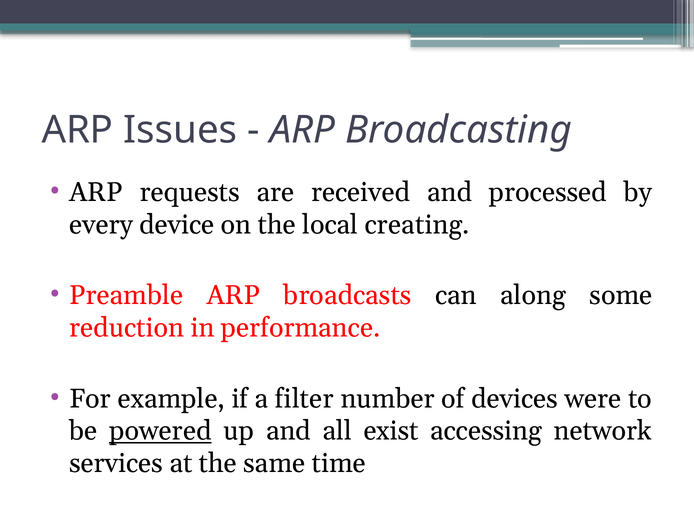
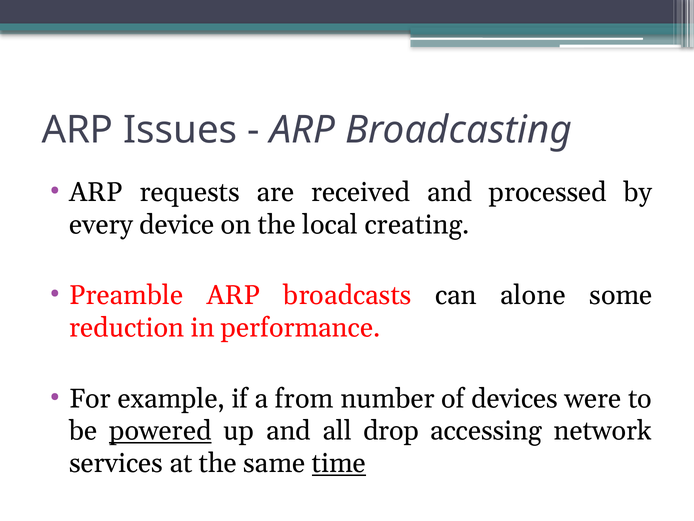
along: along -> alone (533, 295)
filter: filter -> from (304, 398)
exist: exist -> drop (391, 431)
time underline: none -> present (339, 463)
